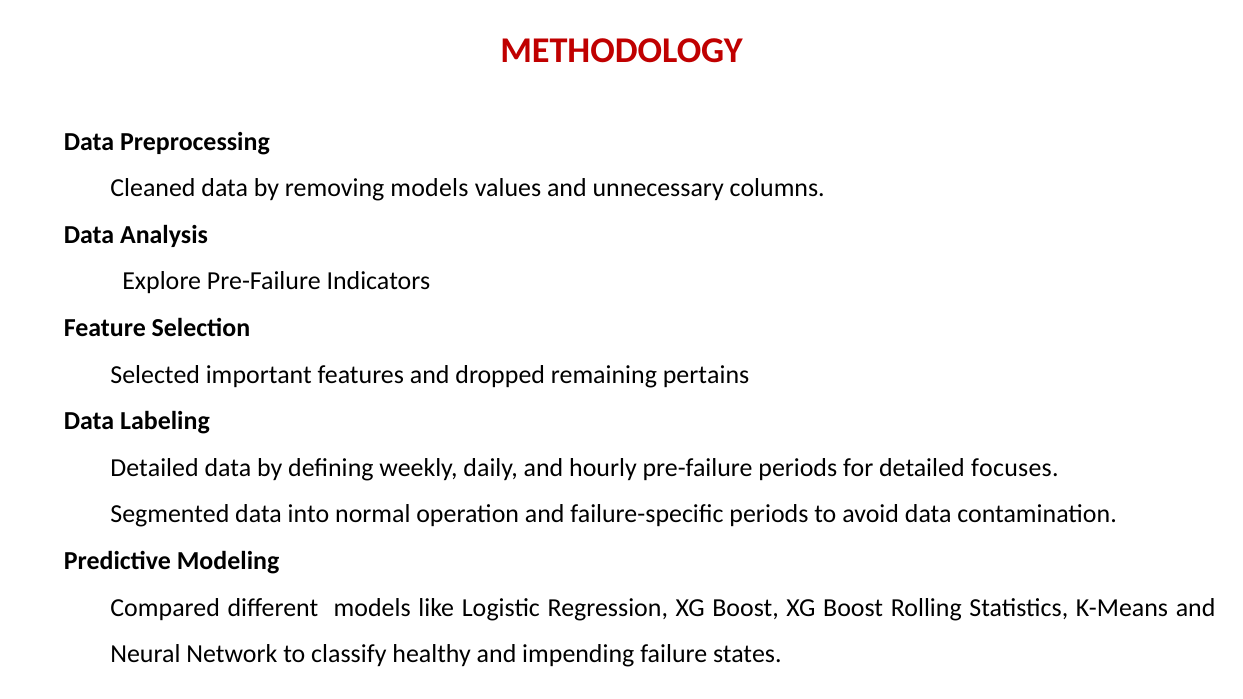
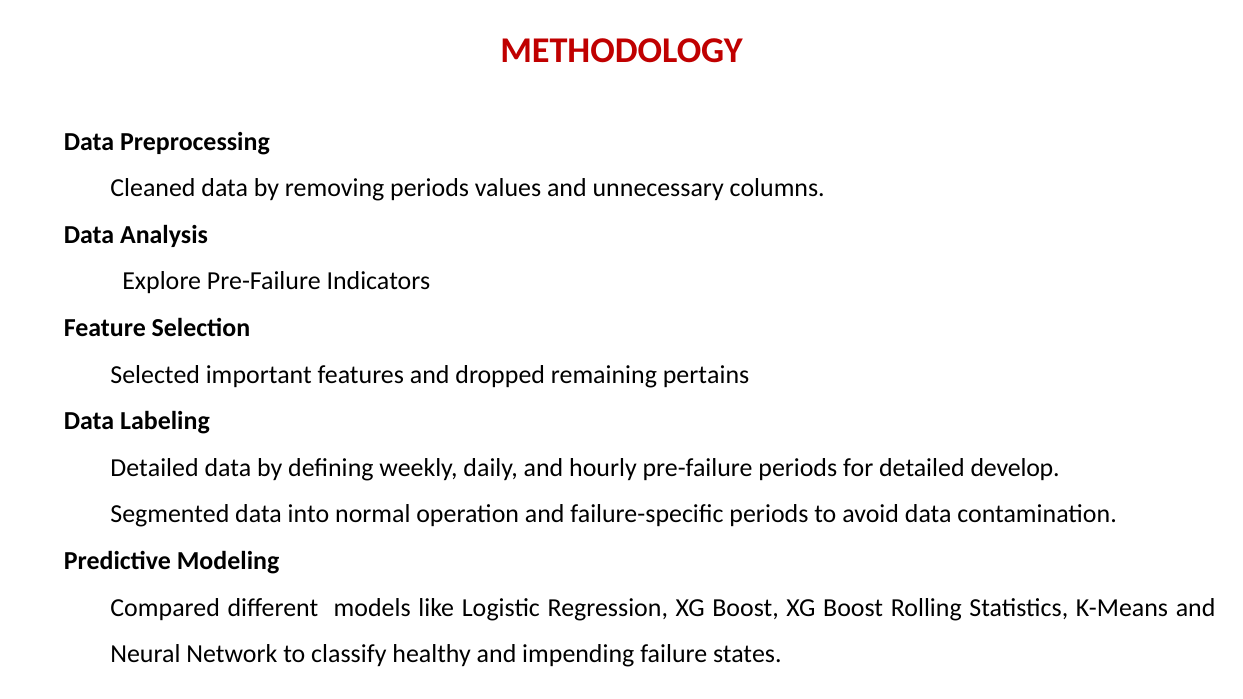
removing models: models -> periods (430, 188)
focuses: focuses -> develop (1015, 468)
